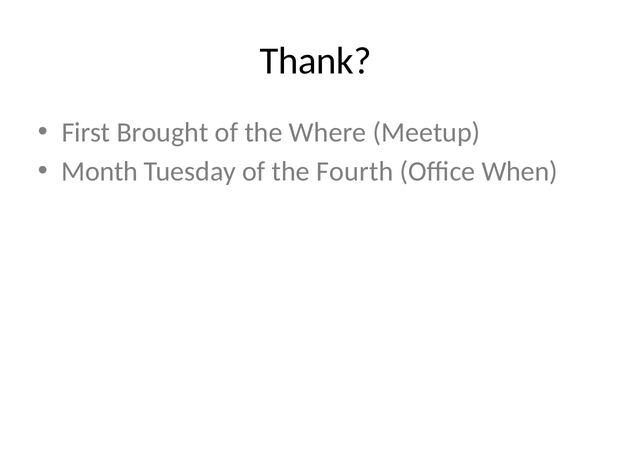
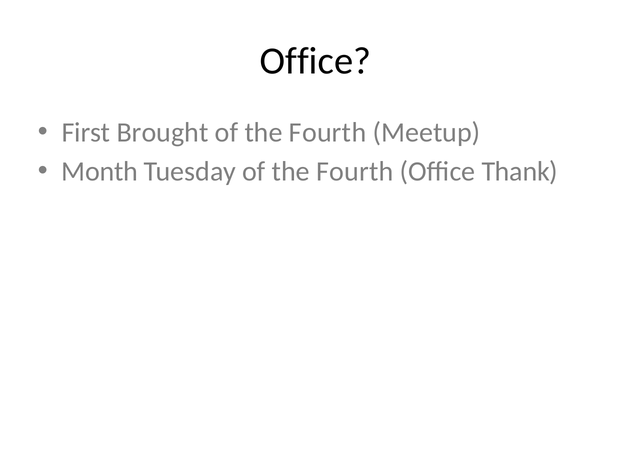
Thank: Thank -> Office (315, 61)
Where: Where -> Fourth (328, 132)
When: When -> Thank (520, 172)
